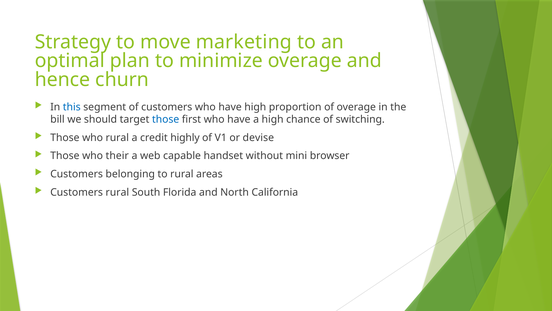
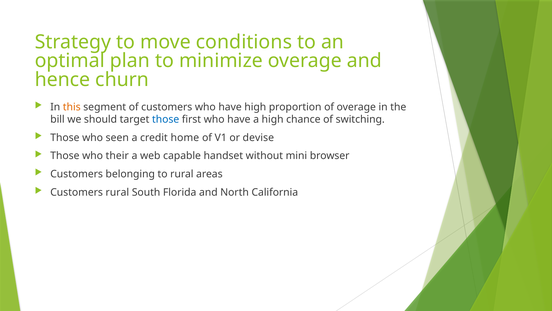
marketing: marketing -> conditions (244, 42)
this colour: blue -> orange (72, 107)
who rural: rural -> seen (117, 137)
highly: highly -> home (185, 137)
